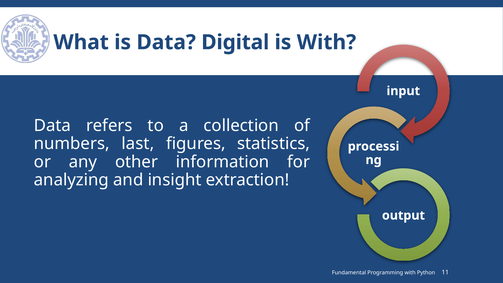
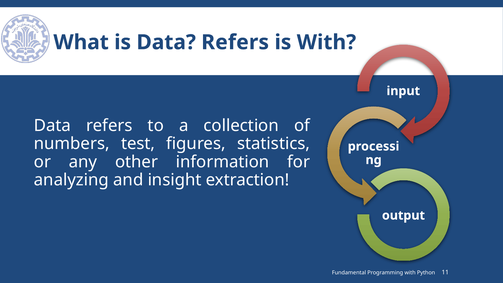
is Data Digital: Digital -> Refers (235, 42)
last: last -> test (138, 144)
